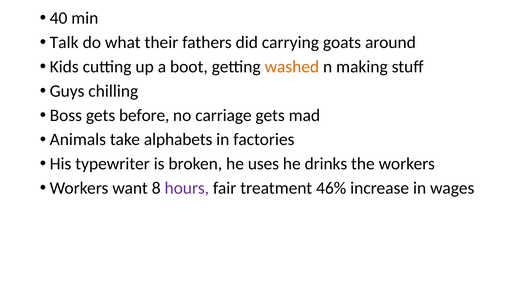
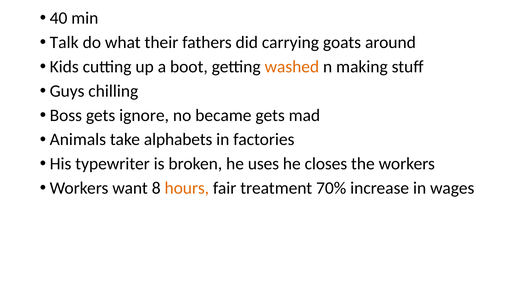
before: before -> ignore (144, 115)
carriage: carriage -> became (223, 115)
drinks: drinks -> closes (326, 164)
hours colour: purple -> orange (187, 188)
46%: 46% -> 70% (331, 188)
